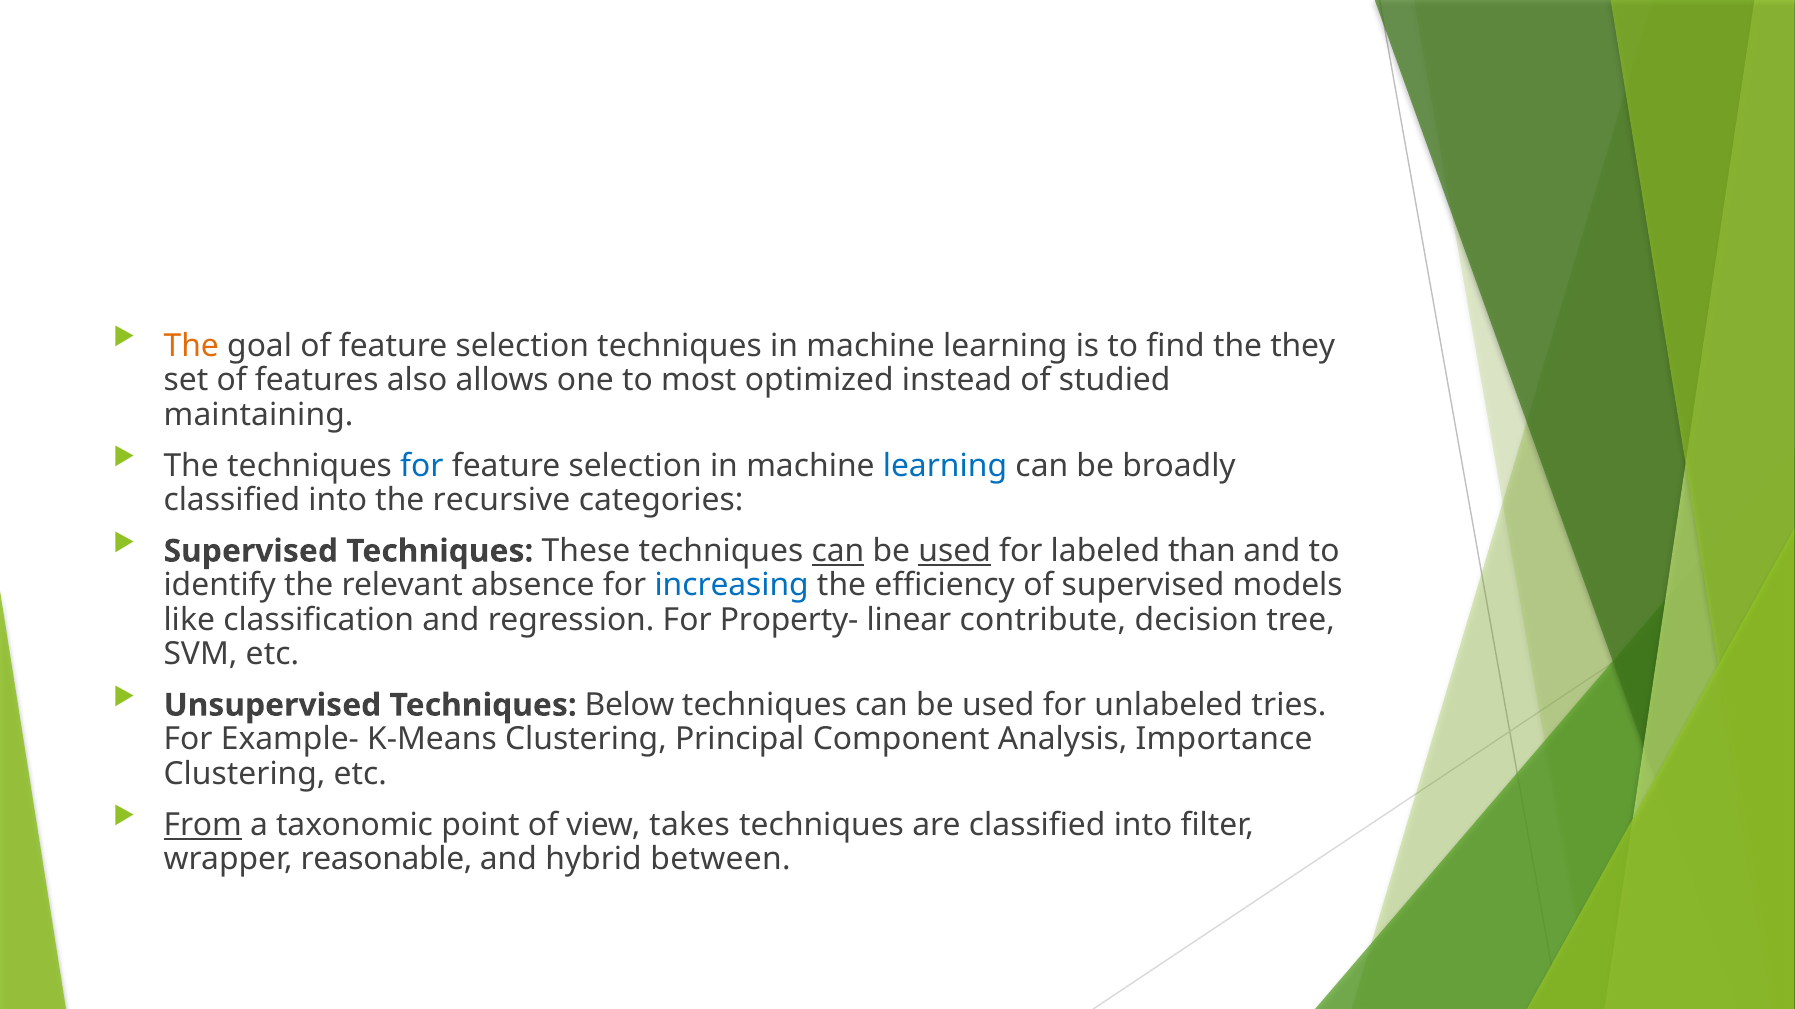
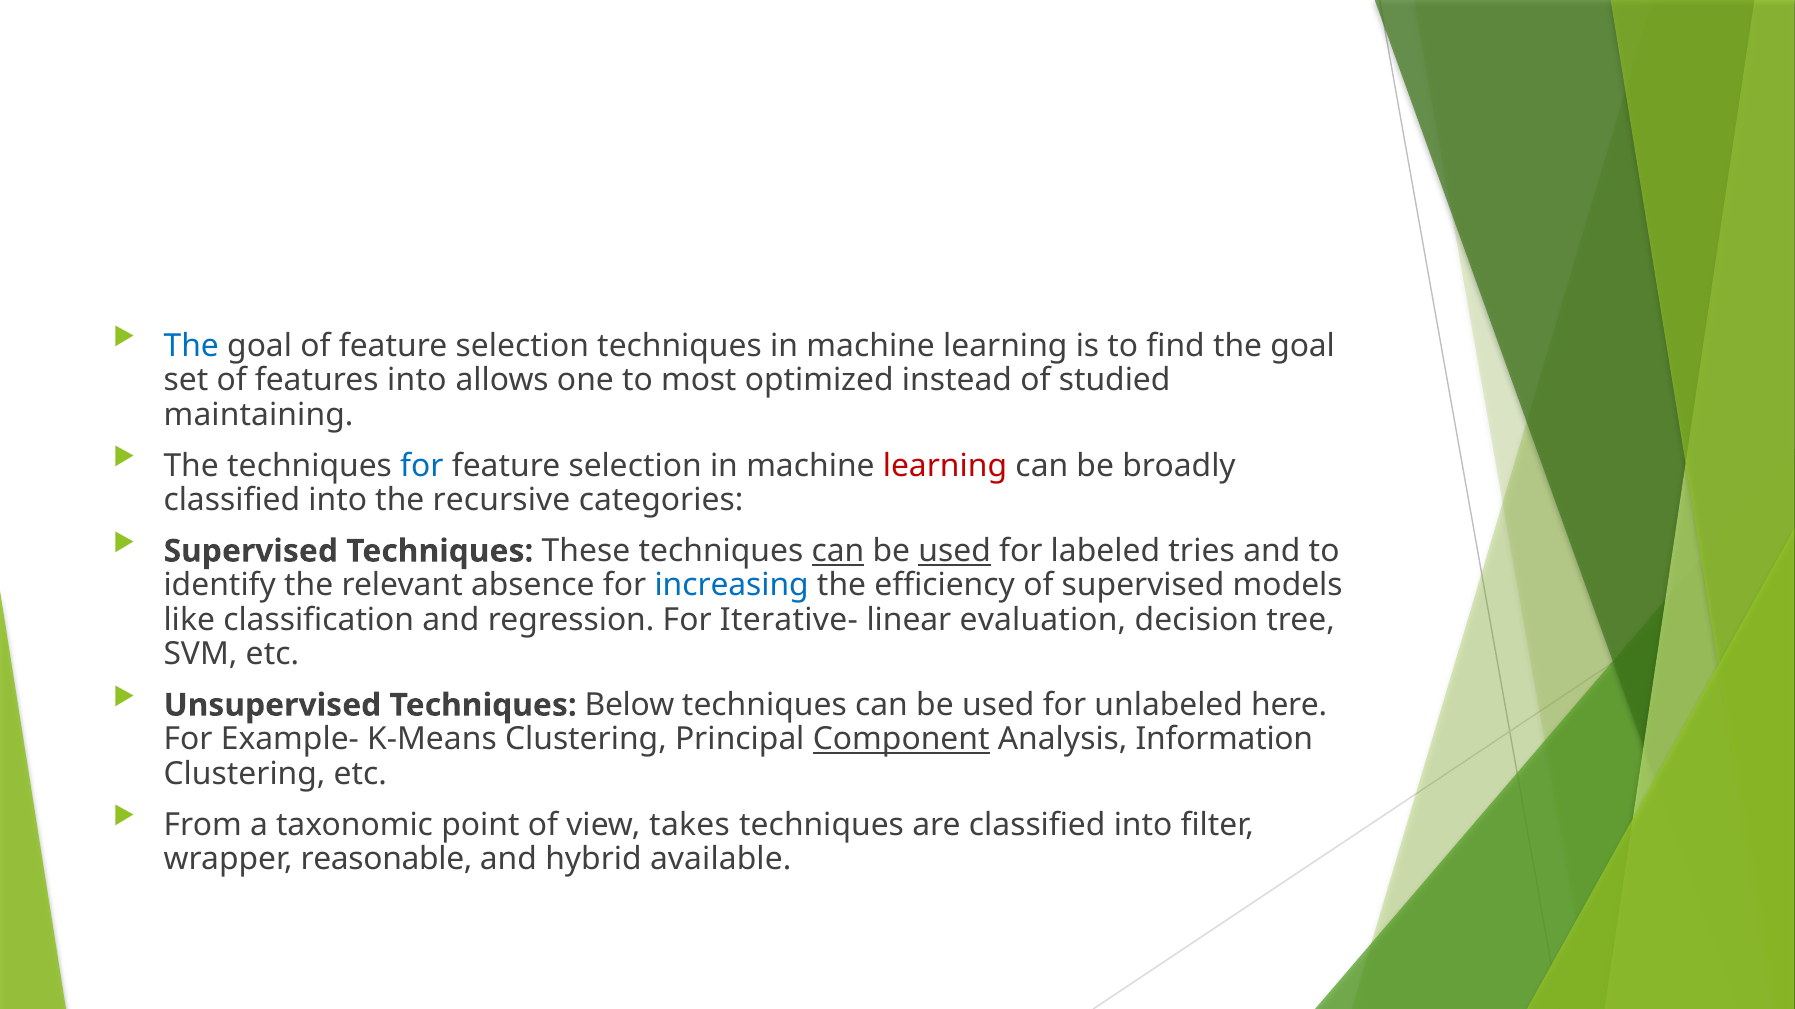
The colour: orange -> blue (191, 346)
find the they: they -> goal (1303, 346)
features also: also -> into (417, 380)
learning colour: blue -> red (945, 466)
than: than -> tries (1202, 551)
Property-: Property- -> Iterative- (789, 620)
contribute: contribute -> evaluation (1043, 620)
tries: tries -> here (1289, 706)
Component underline: none -> present (901, 740)
Importance: Importance -> Information (1224, 740)
From underline: present -> none (203, 825)
between: between -> available (721, 860)
